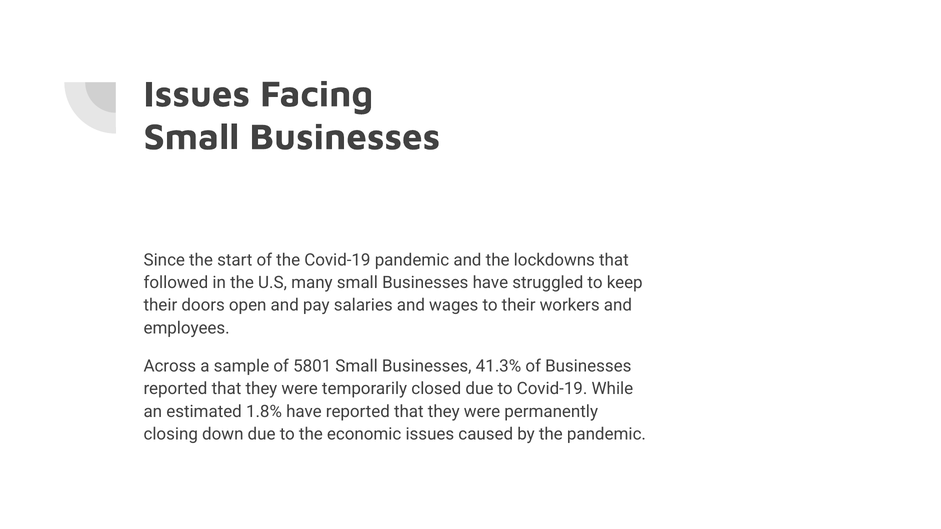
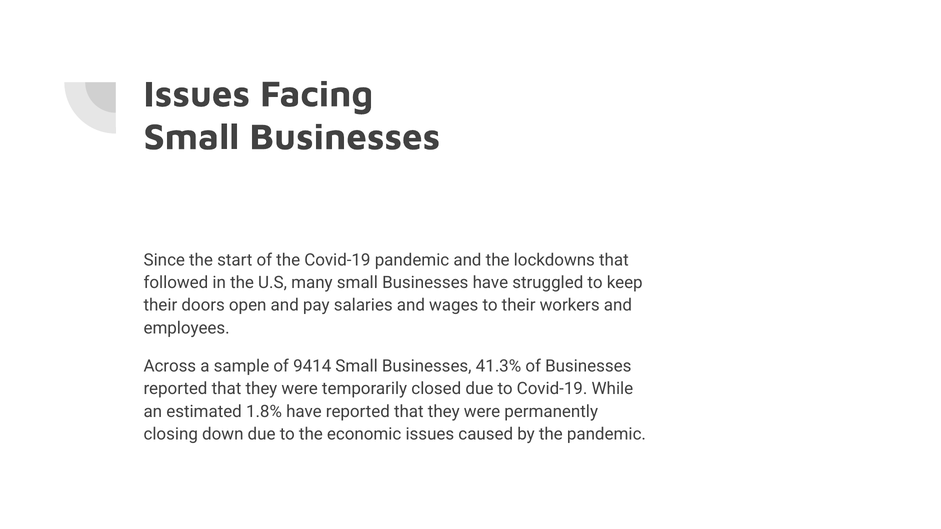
5801: 5801 -> 9414 (312, 366)
